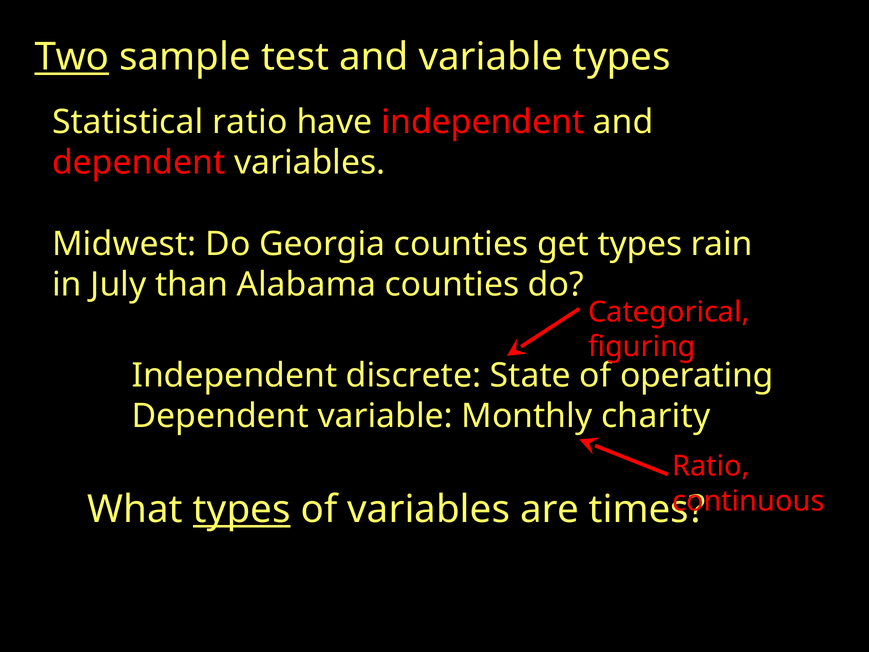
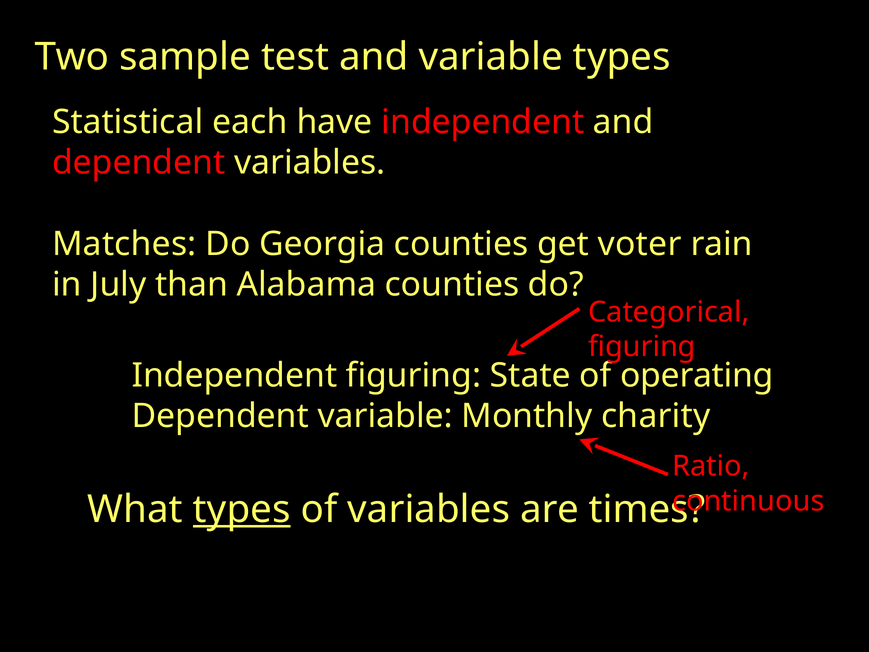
Two underline: present -> none (72, 57)
Statistical ratio: ratio -> each (250, 122)
Midwest: Midwest -> Matches (124, 244)
get types: types -> voter (640, 244)
Independent discrete: discrete -> figuring (414, 375)
